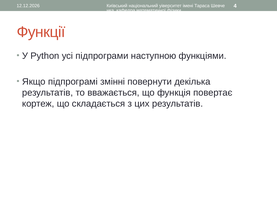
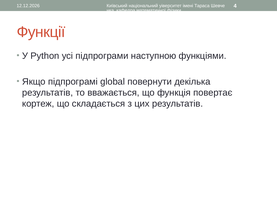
змінні: змінні -> global (113, 82)
